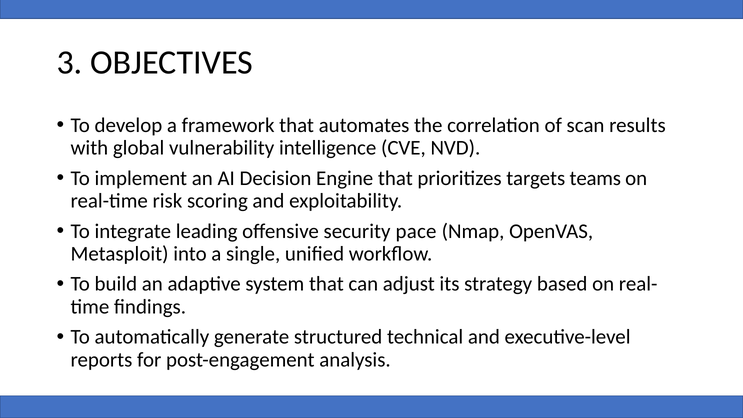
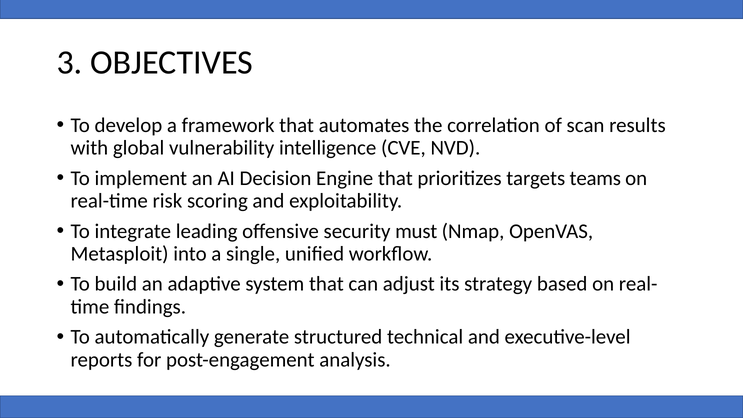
pace: pace -> must (416, 231)
